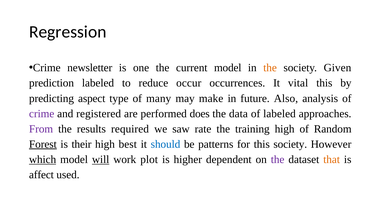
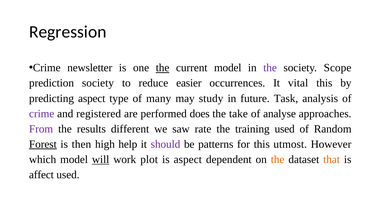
the underline: none -> present (163, 68)
the colour: orange -> purple (270, 68)
Given: Given -> Scope (338, 68)
prediction labeled: labeled -> society (98, 83)
occur: occur -> easier (189, 83)
make: make -> study (211, 98)
Also: Also -> Task (286, 98)
data: data -> take (238, 114)
of labeled: labeled -> analyse (280, 114)
required: required -> different (130, 129)
training high: high -> used (285, 129)
their: their -> then (81, 144)
best: best -> help (128, 144)
should colour: blue -> purple (165, 144)
this society: society -> utmost (290, 144)
which underline: present -> none (43, 160)
is higher: higher -> aspect (188, 160)
the colour: purple -> orange (278, 160)
